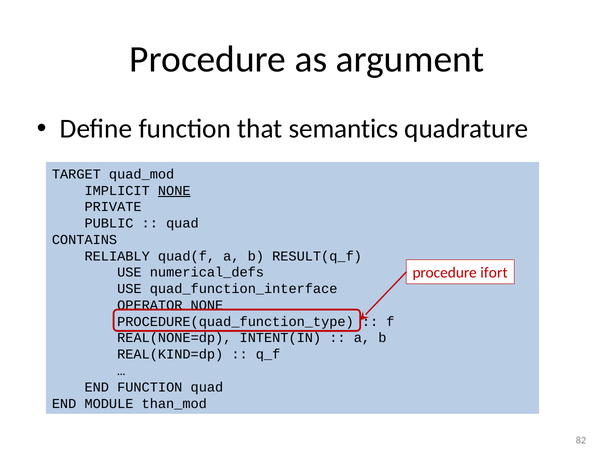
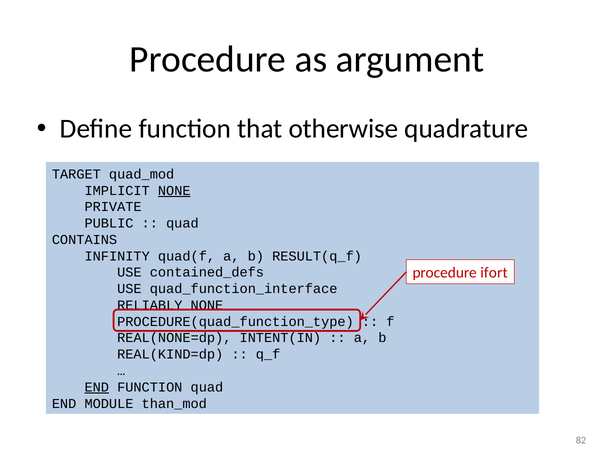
semantics: semantics -> otherwise (344, 129)
RELIABLY: RELIABLY -> INFINITY (117, 256)
numerical_defs: numerical_defs -> contained_defs (207, 272)
OPERATOR: OPERATOR -> RELIABLY (150, 305)
END underline: none -> present (97, 387)
